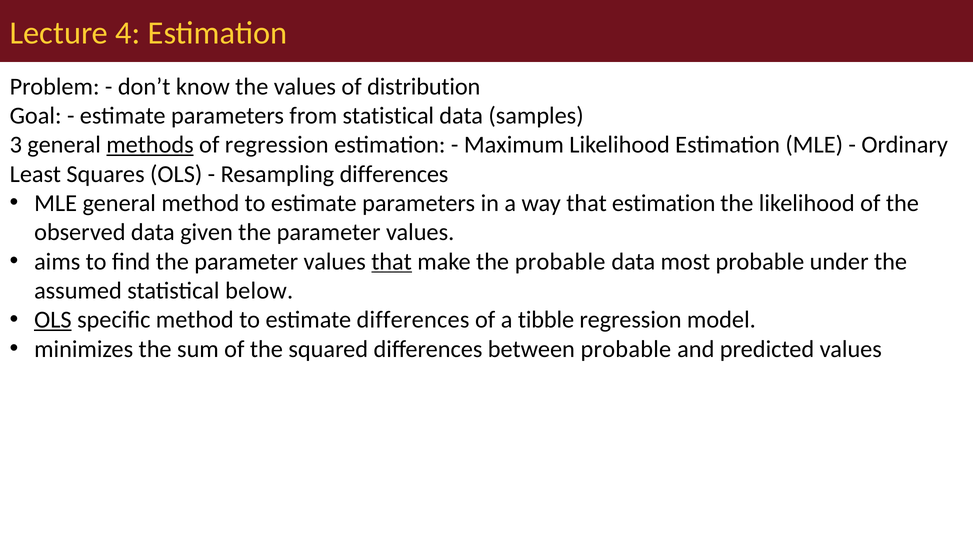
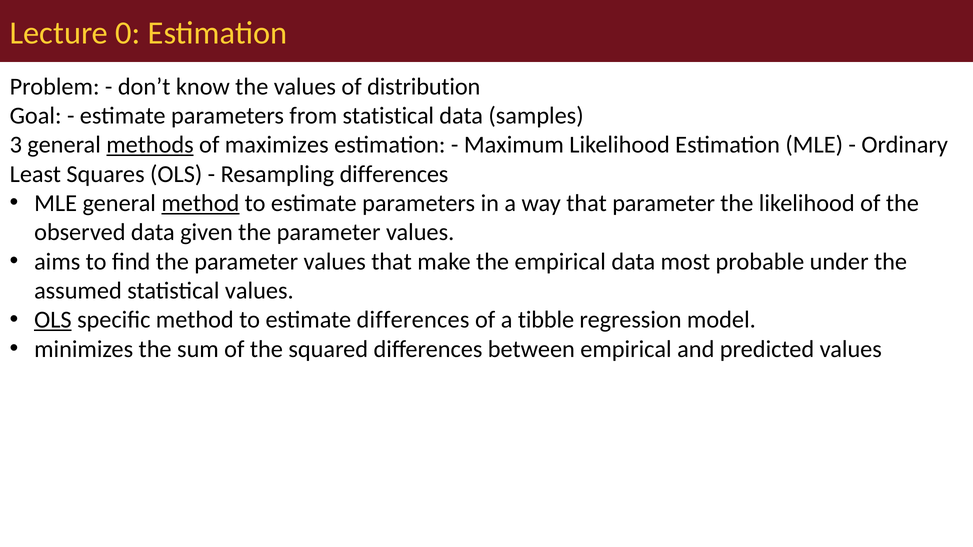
4: 4 -> 0 (128, 33)
of regression: regression -> maximizes (277, 145)
method underline: none -> present (200, 203)
that estimation: estimation -> parameter (664, 203)
that underline: present -> none (392, 262)
the probable: probable -> empirical (560, 262)
statistical below: below -> values (259, 291)
between probable: probable -> empirical (626, 349)
